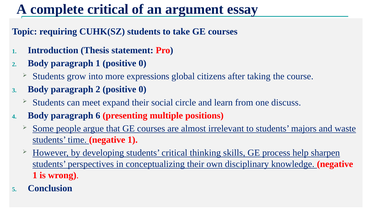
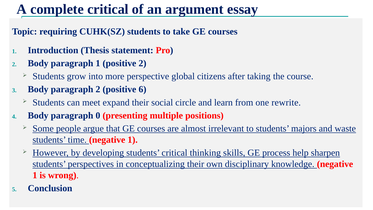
1 positive 0: 0 -> 2 (142, 63)
expressions: expressions -> perspective (148, 76)
2 positive 0: 0 -> 6 (142, 89)
discuss: discuss -> rewrite (286, 102)
6: 6 -> 0 (98, 115)
